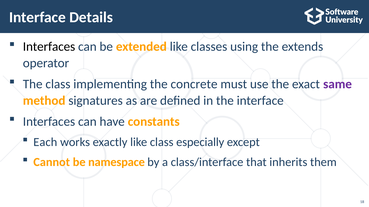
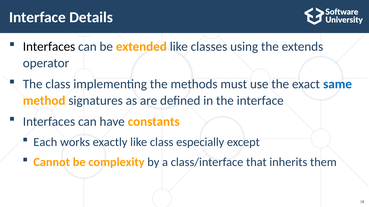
concrete: concrete -> methods (194, 84)
same colour: purple -> blue (338, 84)
namespace: namespace -> complexity (116, 163)
